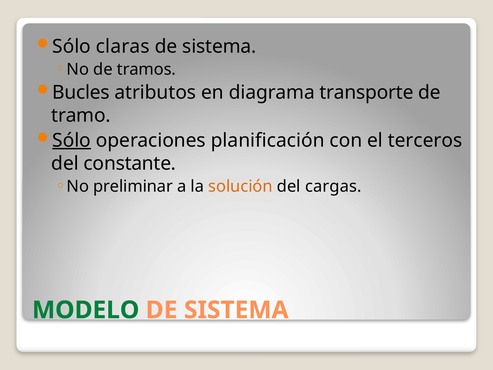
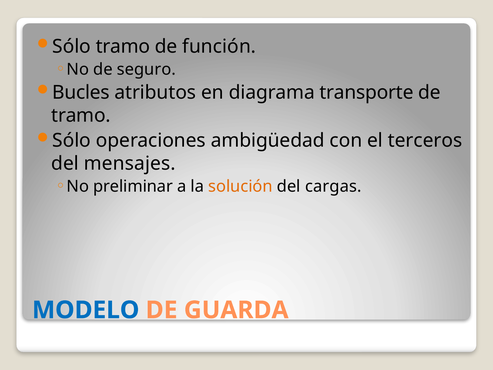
Sólo claras: claras -> tramo (123, 46)
sistema: sistema -> función (219, 46)
tramos: tramos -> seguro (146, 69)
Sólo underline: present -> none (72, 140)
planificación: planificación -> ambigüedad (268, 140)
constante: constante -> mensajes (130, 163)
MODELO colour: green -> blue (86, 310)
SISTEMA: SISTEMA -> GUARDA (236, 310)
